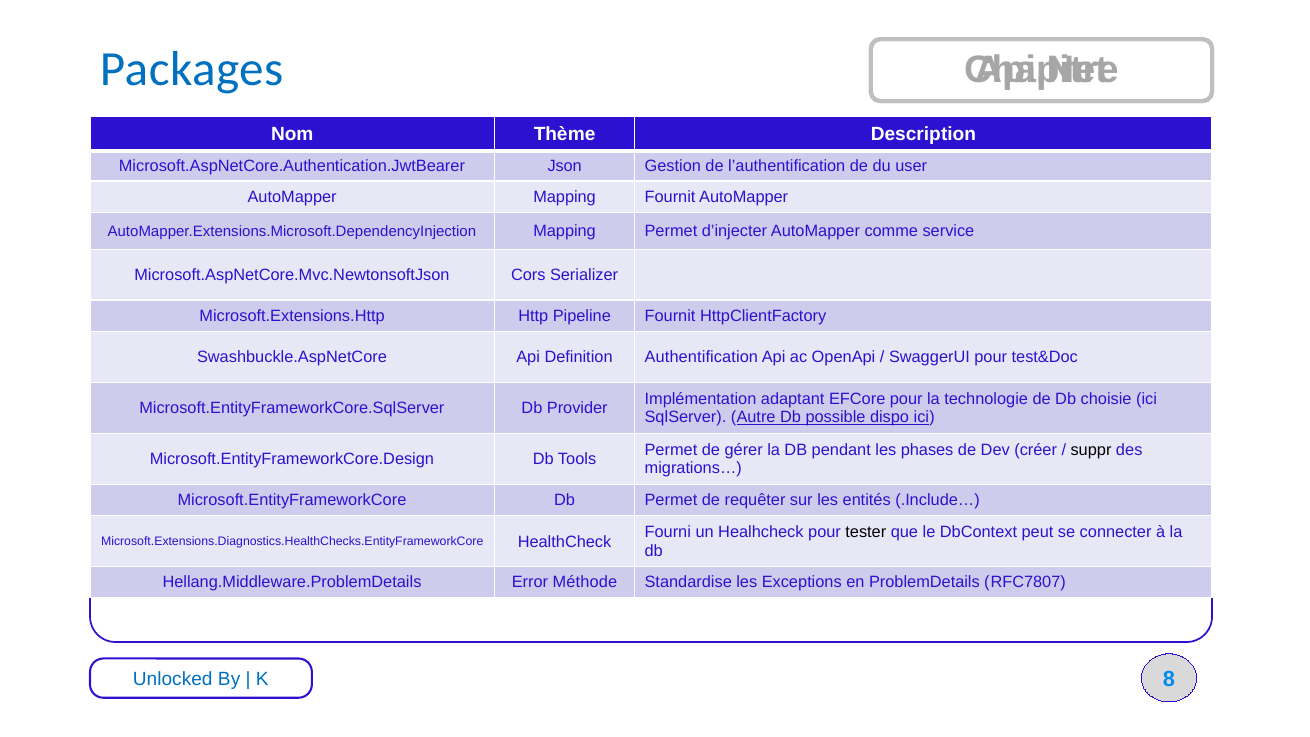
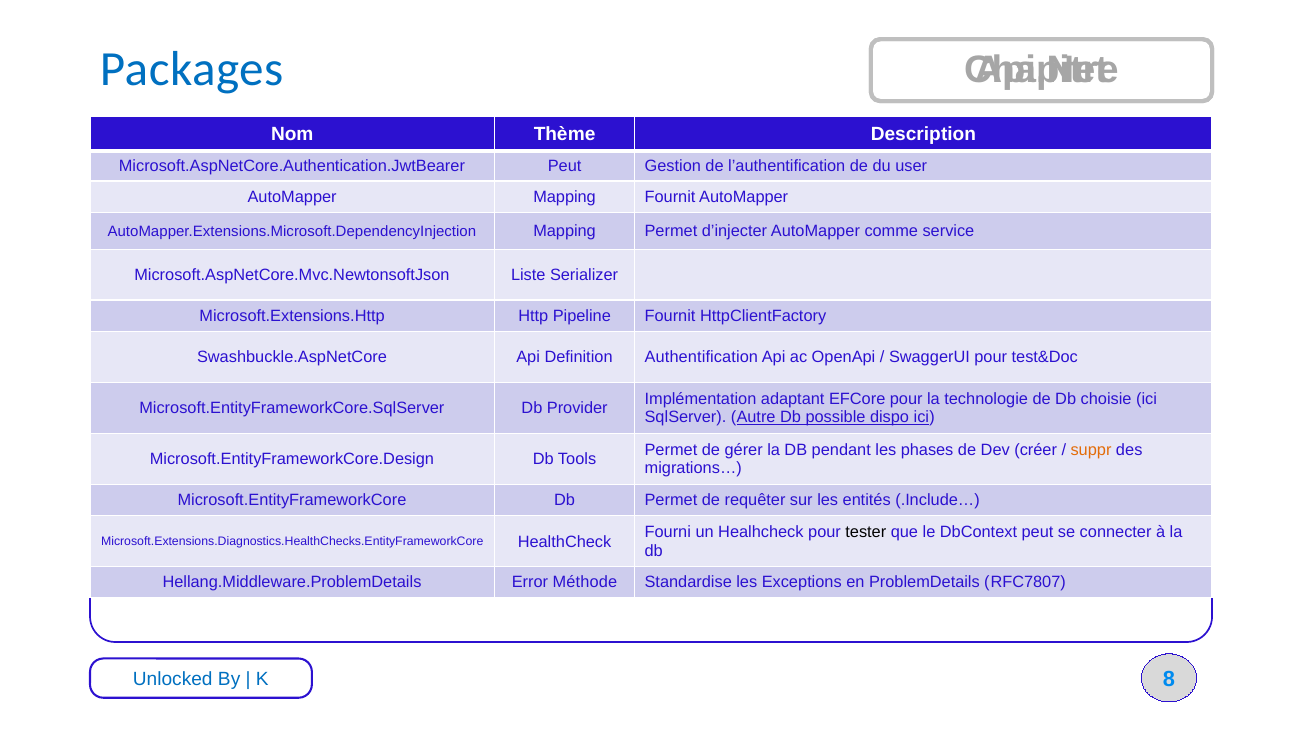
Microsoft.AspNetCore.Authentication.JwtBearer Json: Json -> Peut (565, 166)
Cors: Cors -> Liste (528, 275)
suppr colour: black -> orange (1091, 450)
